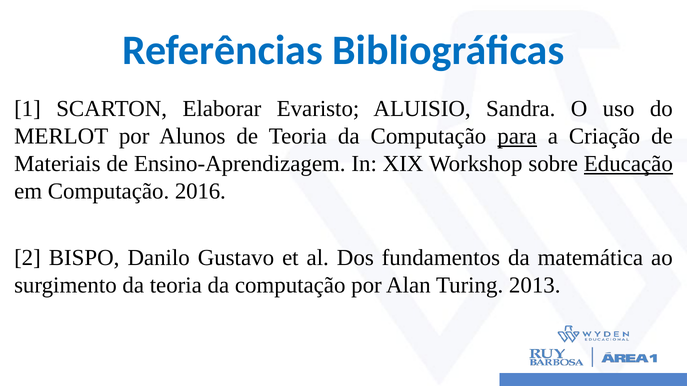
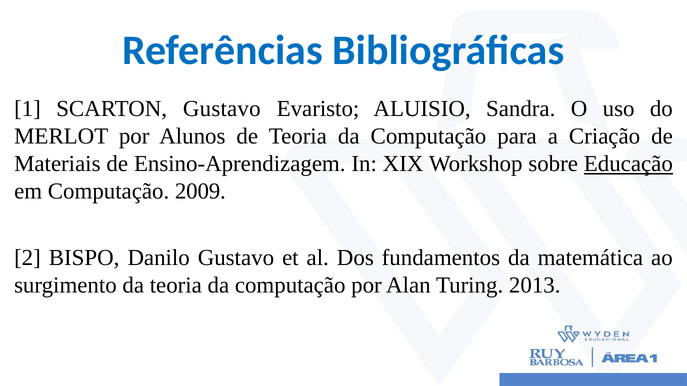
SCARTON Elaborar: Elaborar -> Gustavo (222, 109)
para underline: present -> none (517, 136)
2016: 2016 -> 2009 (200, 191)
